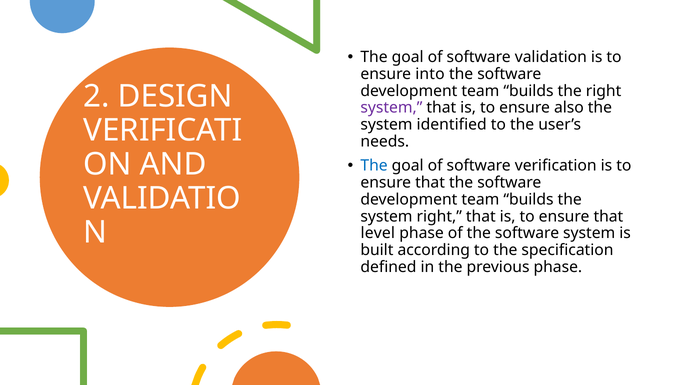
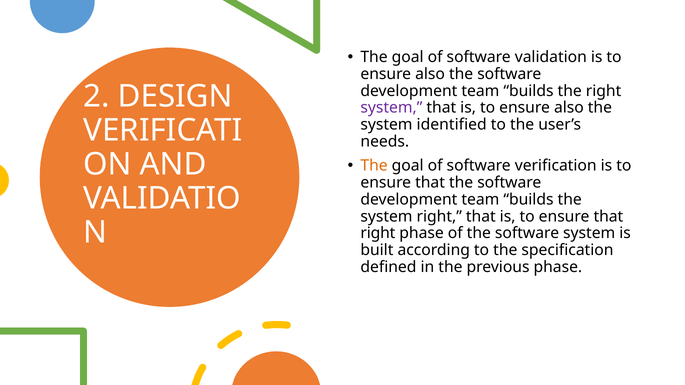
into: into -> also (430, 74)
The colour: blue -> orange (374, 166)
level: level -> right (378, 233)
